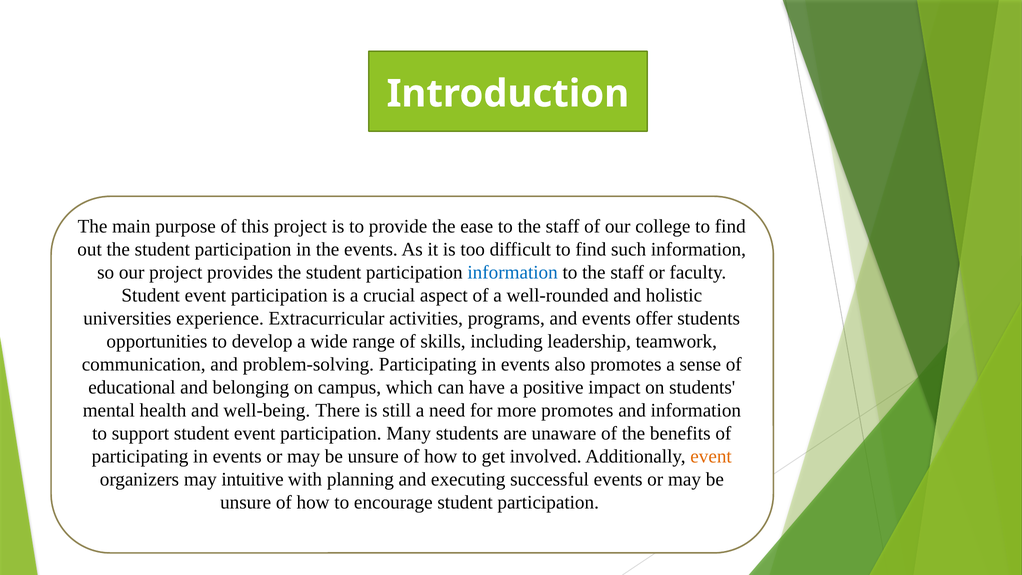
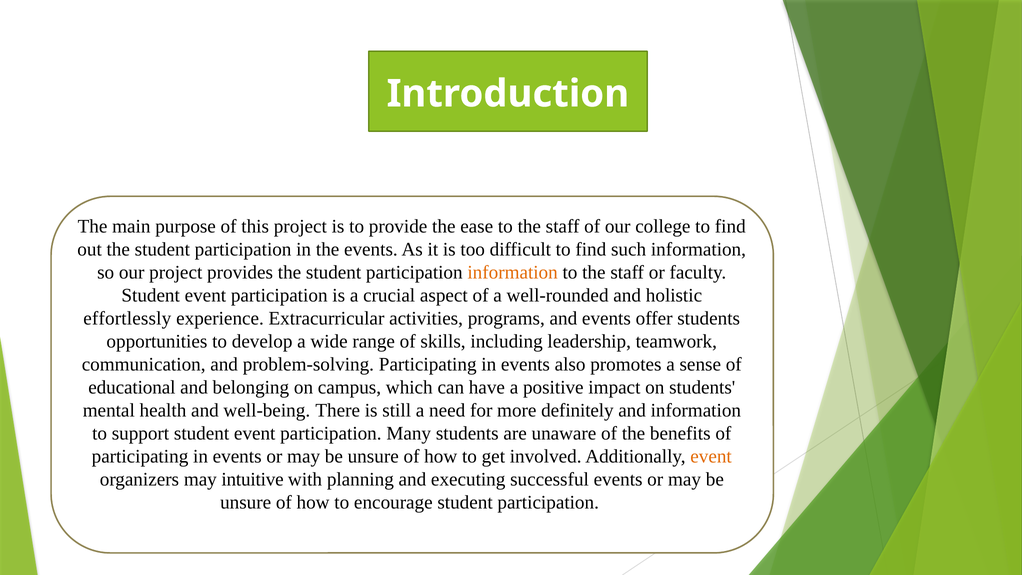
information colour: blue -> orange (513, 272)
universities: universities -> effortlessly (127, 318)
more promotes: promotes -> definitely (577, 410)
